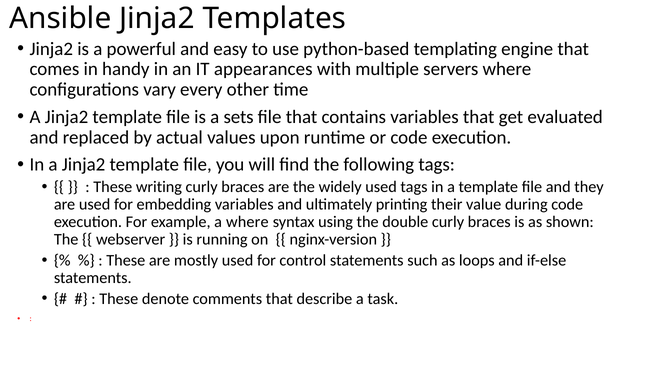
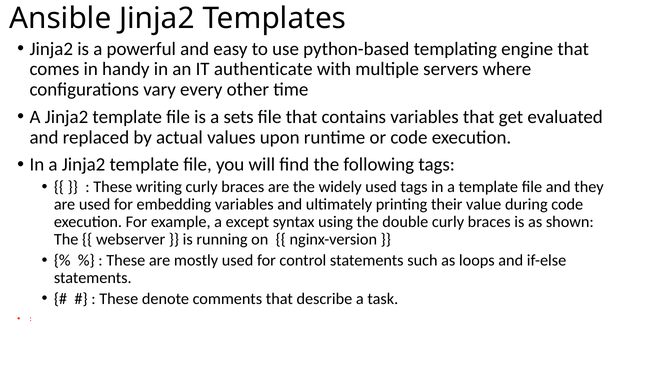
appearances: appearances -> authenticate (263, 69)
a where: where -> except (247, 222)
